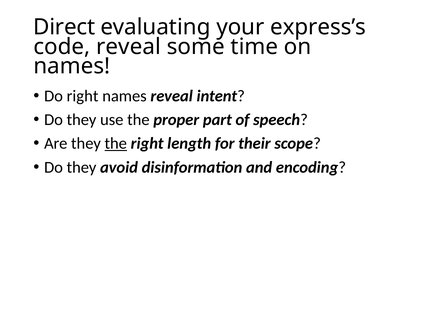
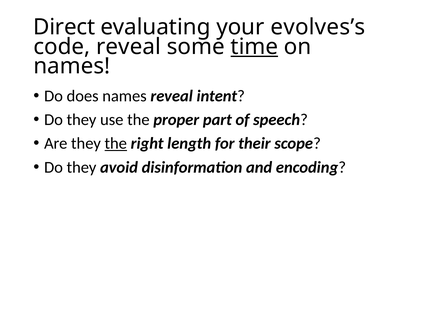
express’s: express’s -> evolves’s (318, 27)
time underline: none -> present (254, 47)
Do right: right -> does (83, 96)
